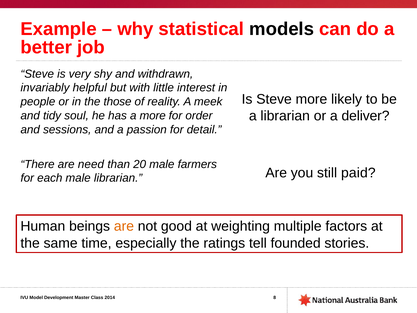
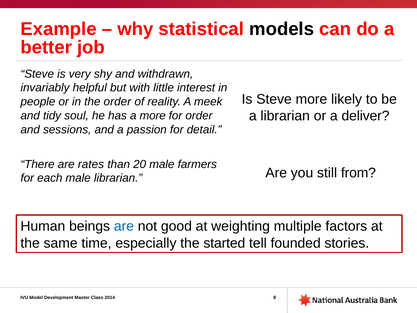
the those: those -> order (117, 102)
need: need -> rates (91, 164)
paid: paid -> from (358, 173)
are colour: orange -> blue (124, 226)
ratings: ratings -> started (224, 243)
